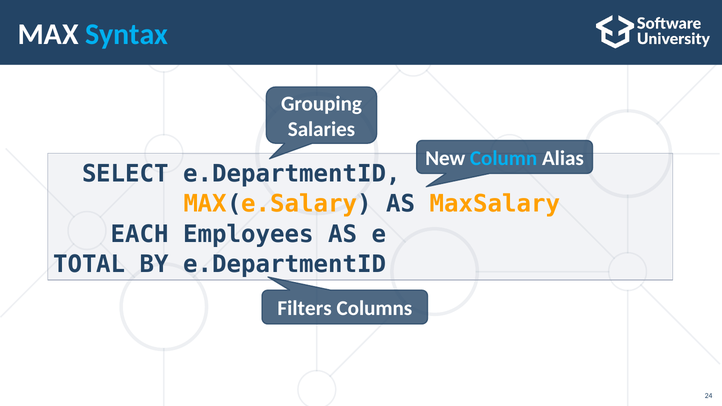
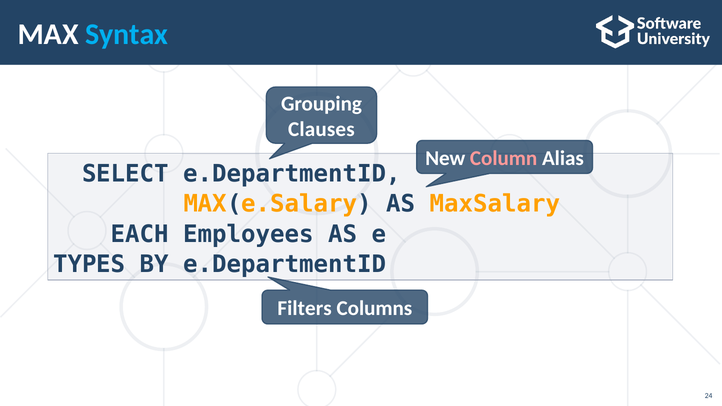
Salaries: Salaries -> Clauses (321, 129)
Column colour: light blue -> pink (504, 158)
TOTAL: TOTAL -> TYPES (89, 265)
